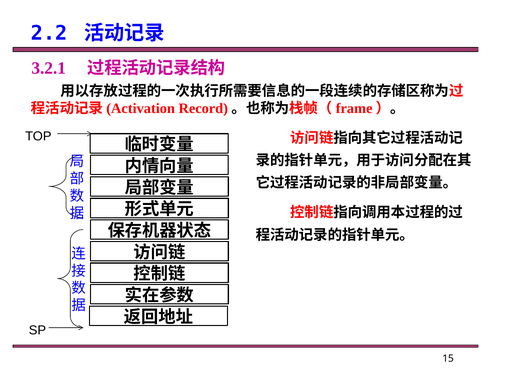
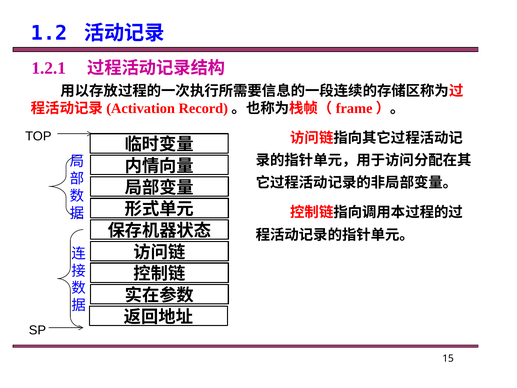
2.2: 2.2 -> 1.2 (49, 33)
3.2.1: 3.2.1 -> 1.2.1 (49, 68)
